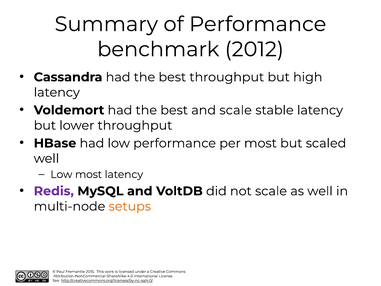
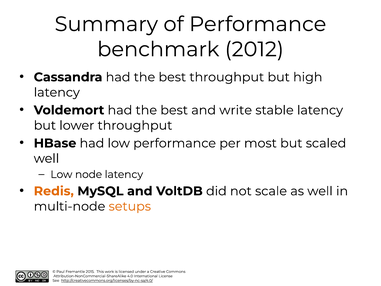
and scale: scale -> write (236, 110)
Low most: most -> node (89, 174)
Redis colour: purple -> orange (54, 191)
